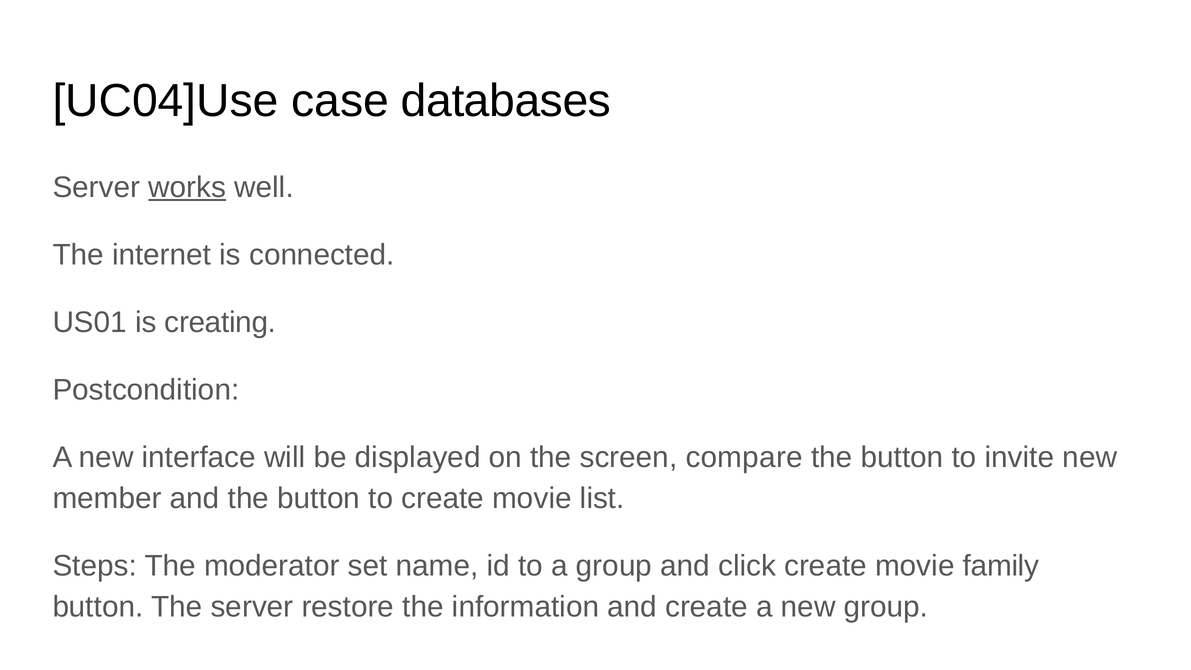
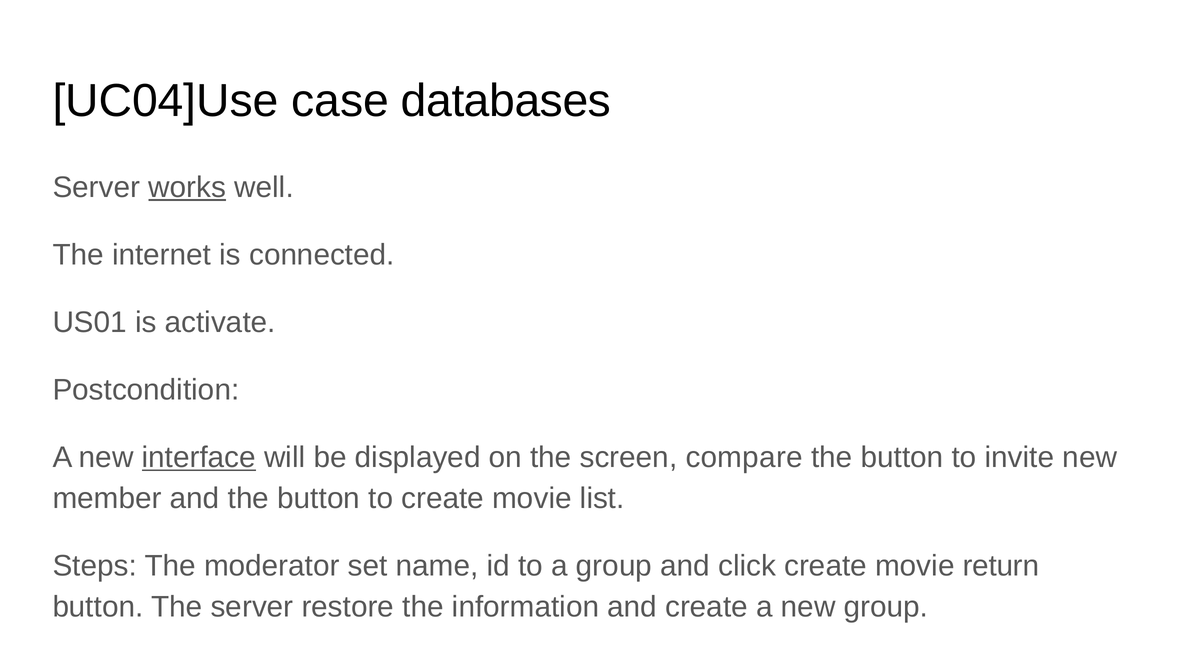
creating: creating -> activate (220, 322)
interface underline: none -> present (199, 457)
family: family -> return (1001, 566)
